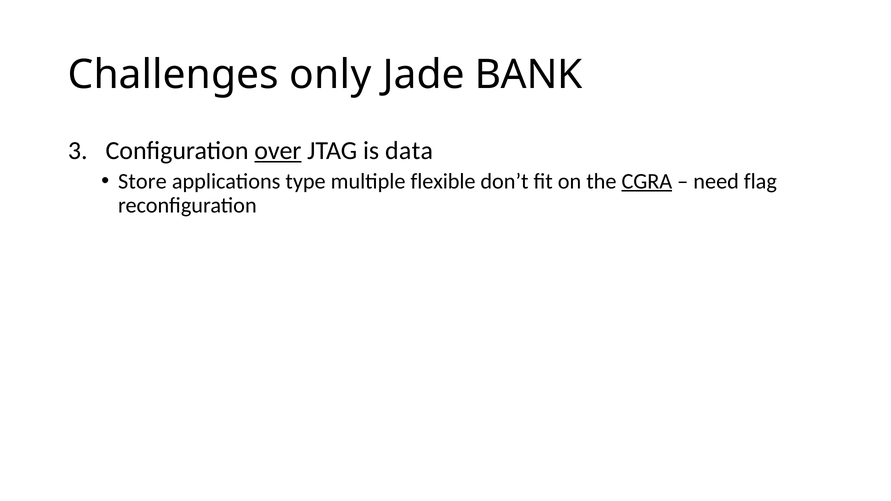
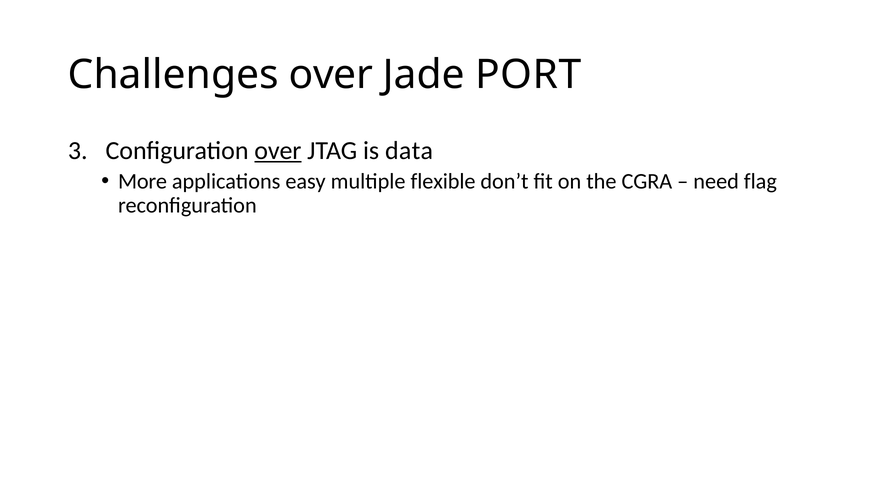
Challenges only: only -> over (331, 75)
BANK: BANK -> PORT (528, 75)
Store: Store -> More (143, 181)
type: type -> easy (306, 181)
CGRA underline: present -> none (647, 181)
